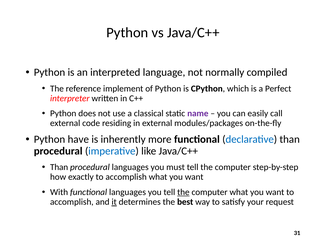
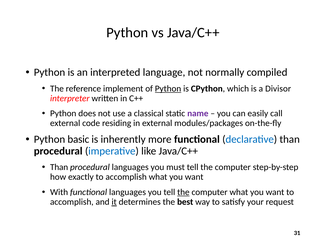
Python underline: none -> present (168, 89)
Perfect: Perfect -> Divisor (278, 89)
have: have -> basic (78, 140)
